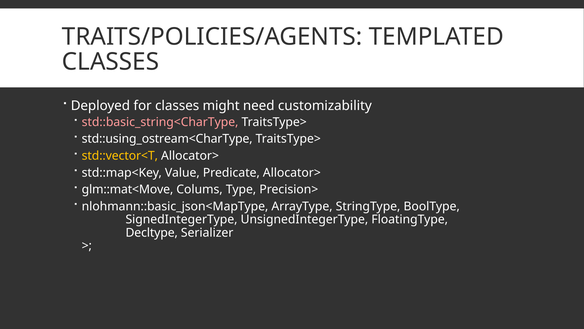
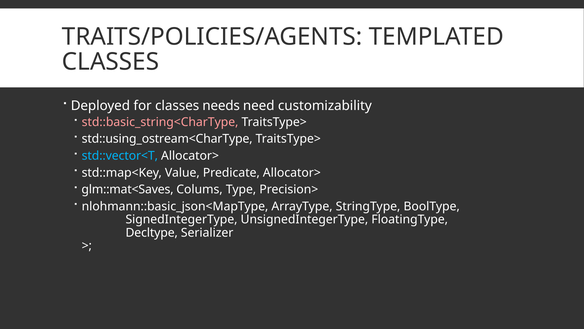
might: might -> needs (221, 106)
std::vector<T colour: yellow -> light blue (120, 156)
glm::mat<Move: glm::mat<Move -> glm::mat<Saves (128, 189)
